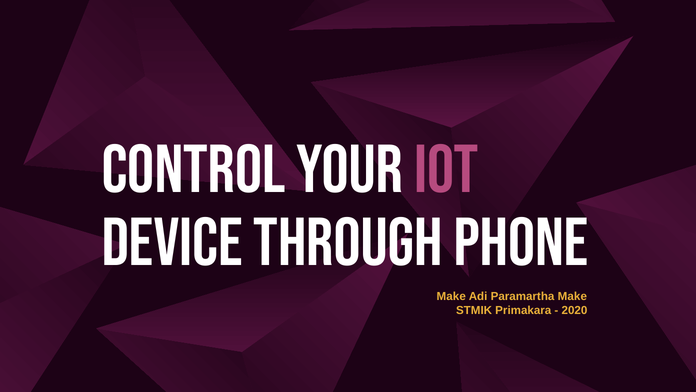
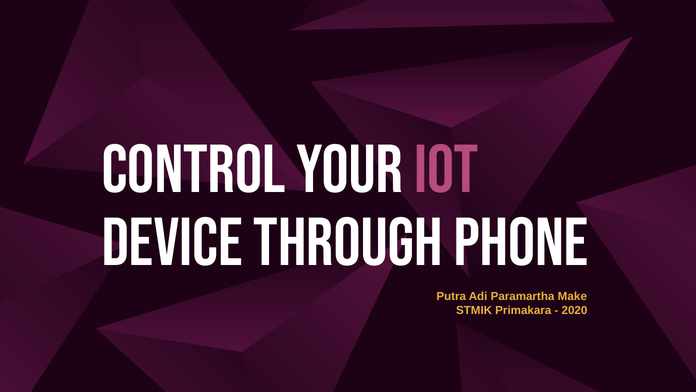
Make: Make -> Putra (451, 296)
